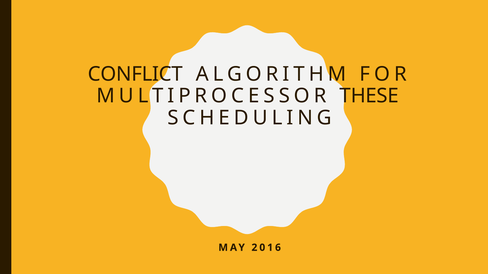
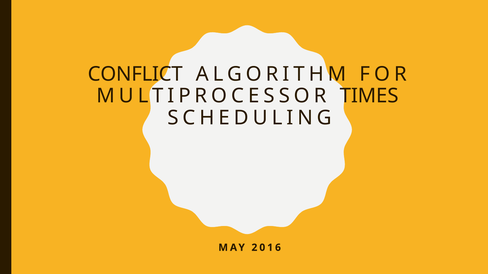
THESE: THESE -> TIMES (369, 96)
